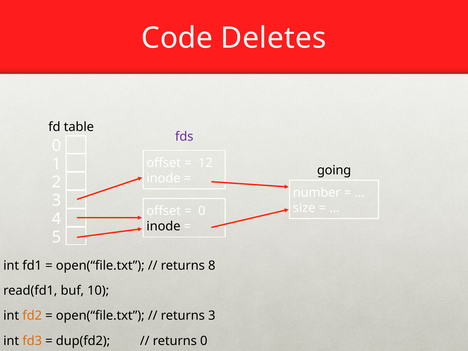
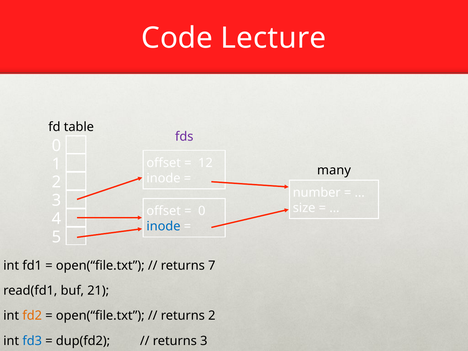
Deletes: Deletes -> Lecture (273, 38)
going: going -> many (334, 170)
inode colour: black -> blue (163, 226)
8: 8 -> 7 (212, 266)
10: 10 -> 21 (98, 291)
returns 3: 3 -> 2 (212, 316)
fd3 colour: orange -> blue (32, 341)
returns 0: 0 -> 3 (204, 341)
